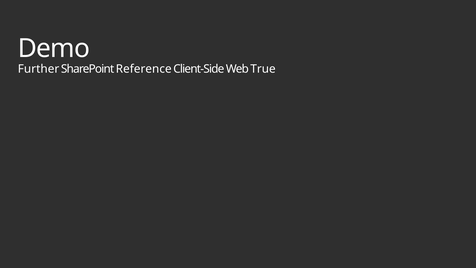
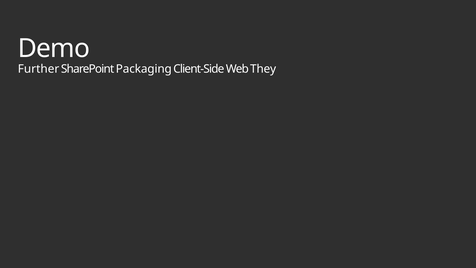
Reference: Reference -> Packaging (144, 69)
True: True -> They (263, 69)
